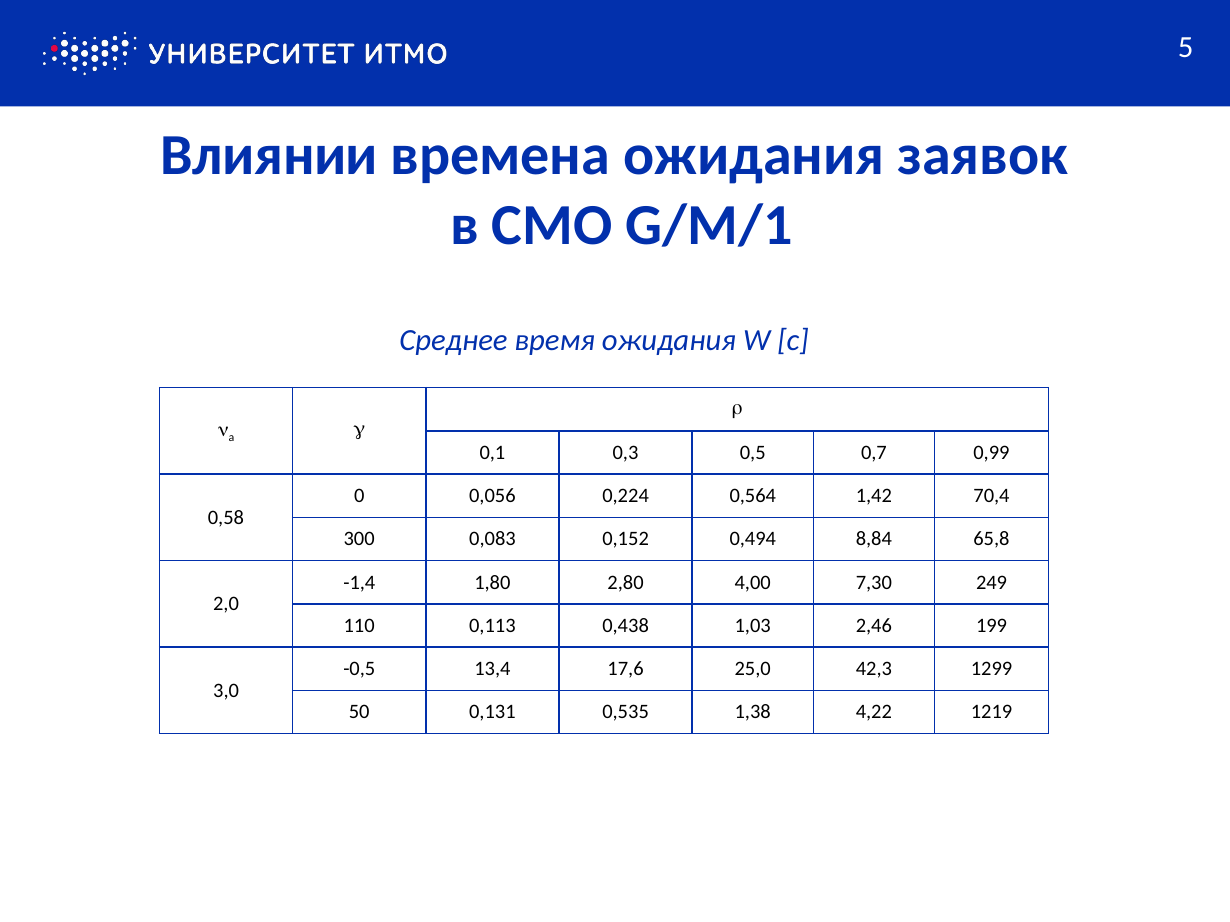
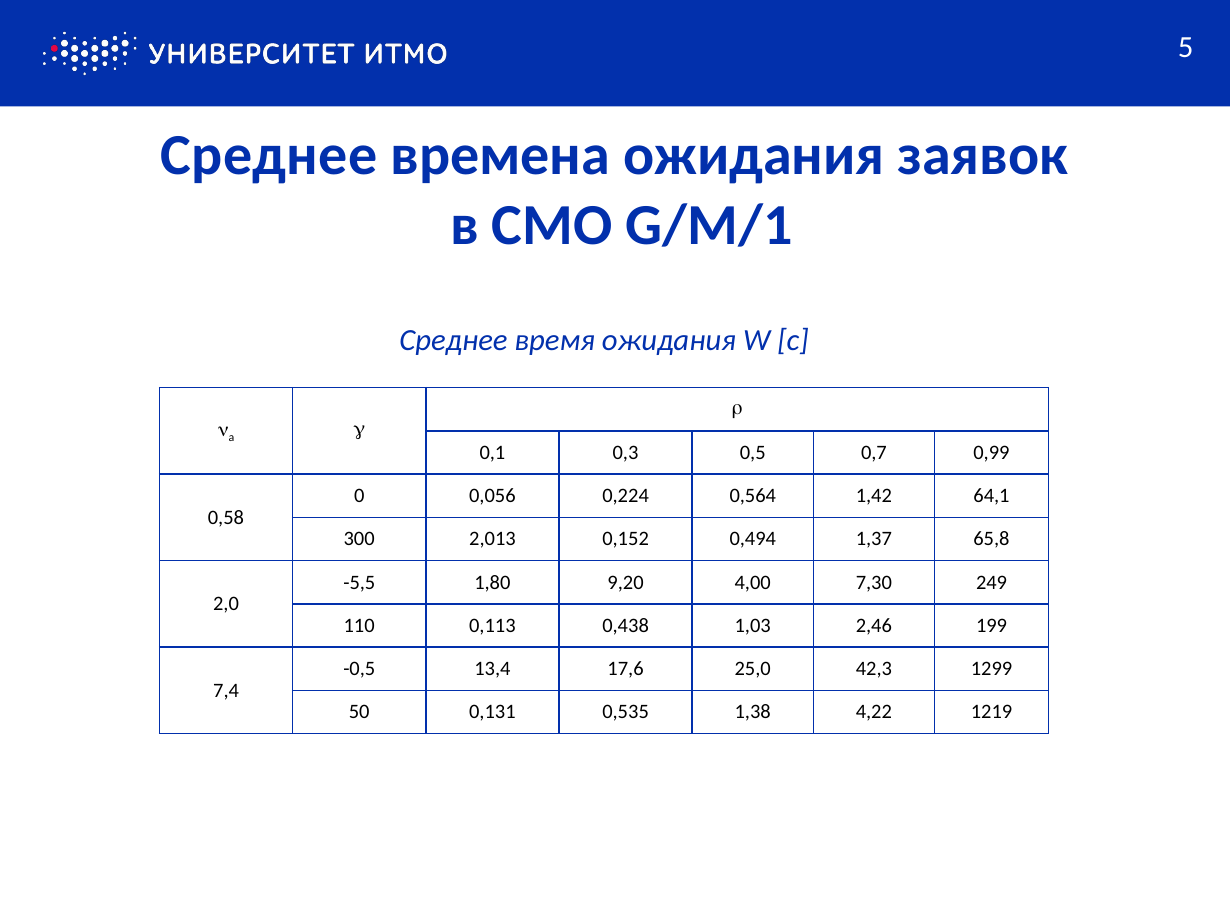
Влиянии: Влиянии -> Среднее (269, 156)
70,4: 70,4 -> 64,1 (992, 496)
0,083: 0,083 -> 2,013 (492, 539)
8,84: 8,84 -> 1,37 (874, 539)
-1,4: -1,4 -> -5,5 (359, 583)
2,80: 2,80 -> 9,20 (626, 583)
3,0: 3,0 -> 7,4 (226, 691)
